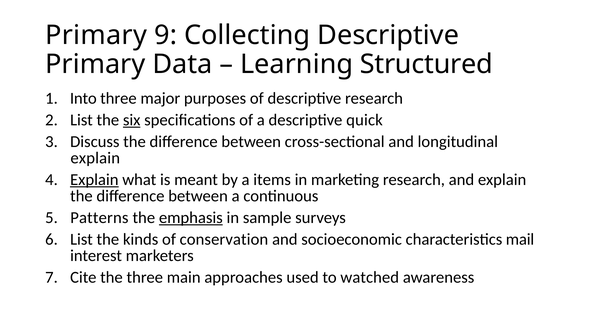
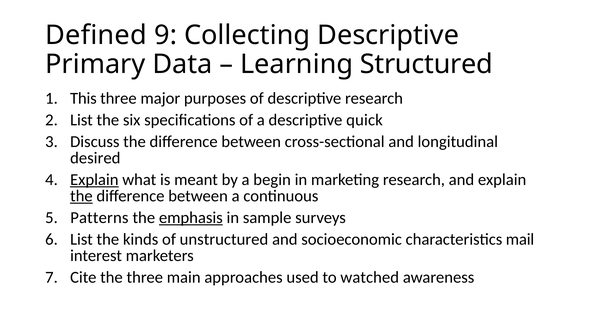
Primary: Primary -> Defined (96, 35)
Into: Into -> This (83, 98)
six underline: present -> none (132, 120)
explain: explain -> desired (95, 158)
items: items -> begin (272, 180)
the underline: none -> present (81, 196)
conservation: conservation -> unstructured (224, 239)
